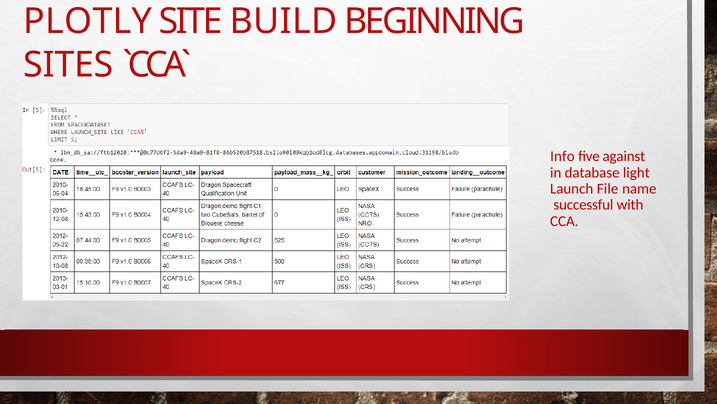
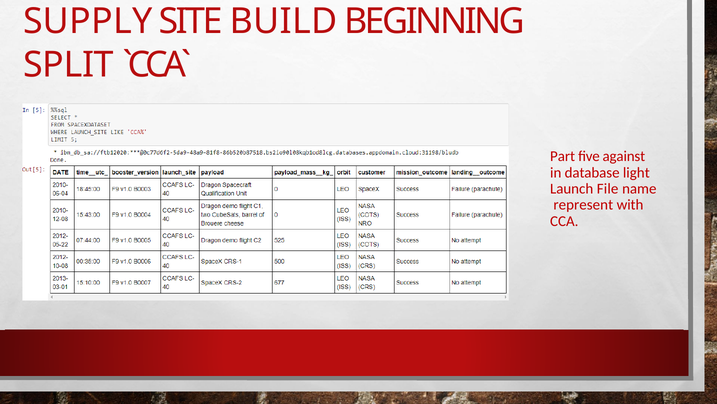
PLOTLY: PLOTLY -> SUPPLY (88, 22)
SITES: SITES -> SPLIT (68, 65)
Info: Info -> Part (563, 156)
successful: successful -> represent (583, 205)
